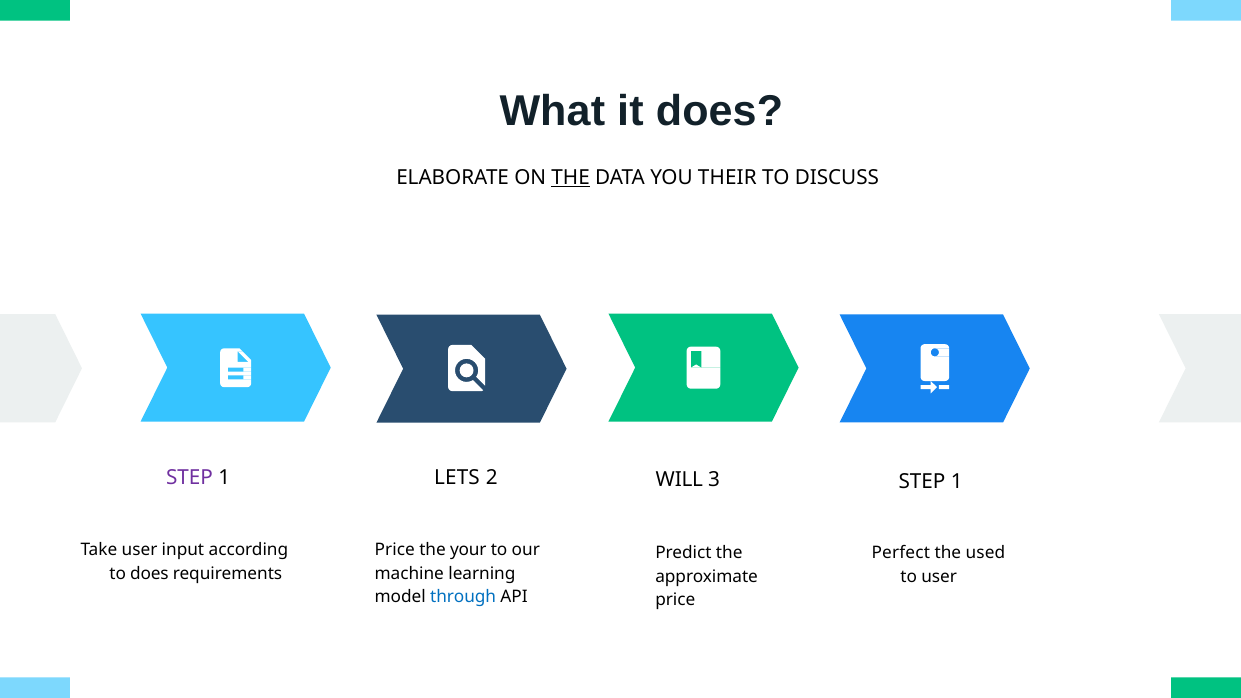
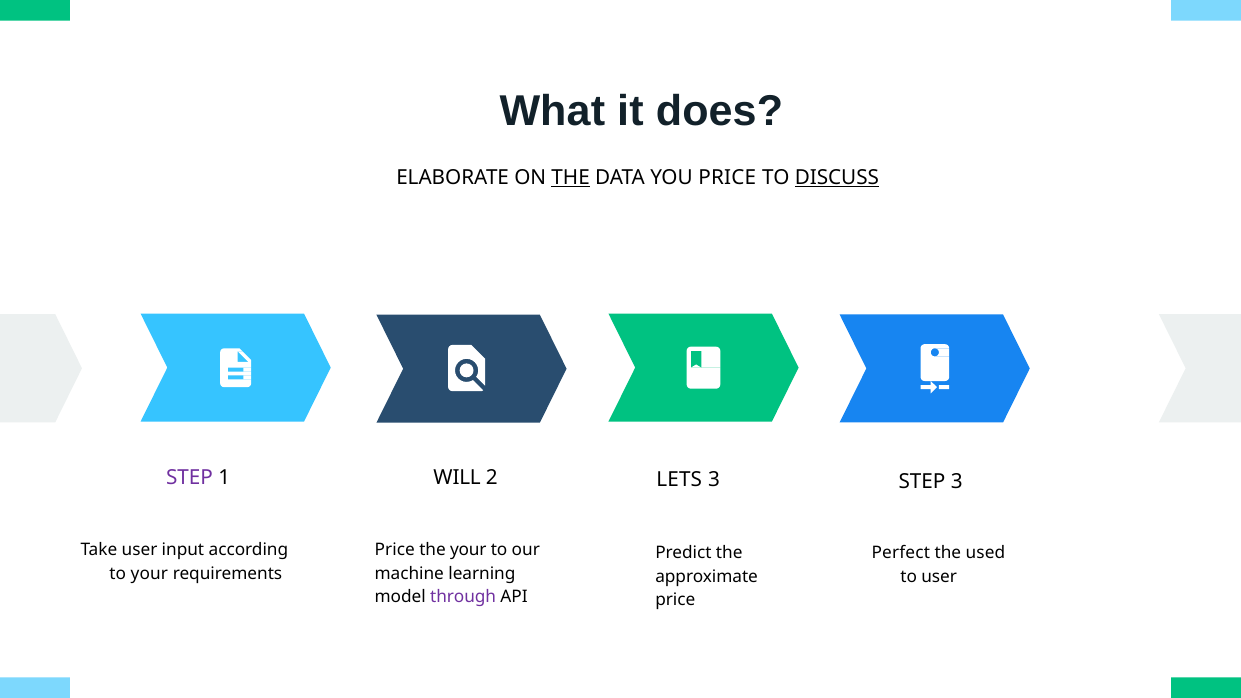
YOU THEIR: THEIR -> PRICE (727, 177)
DISCUSS underline: none -> present (837, 177)
LETS: LETS -> WILL (457, 477)
WILL: WILL -> LETS (679, 480)
3 STEP 1: 1 -> 3 (957, 482)
to does: does -> your (149, 574)
through colour: blue -> purple (463, 597)
